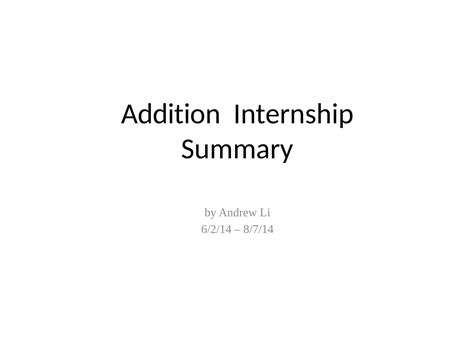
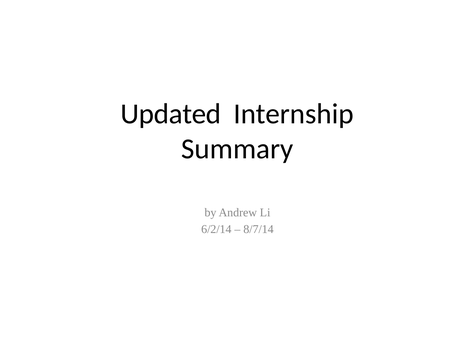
Addition: Addition -> Updated (171, 114)
